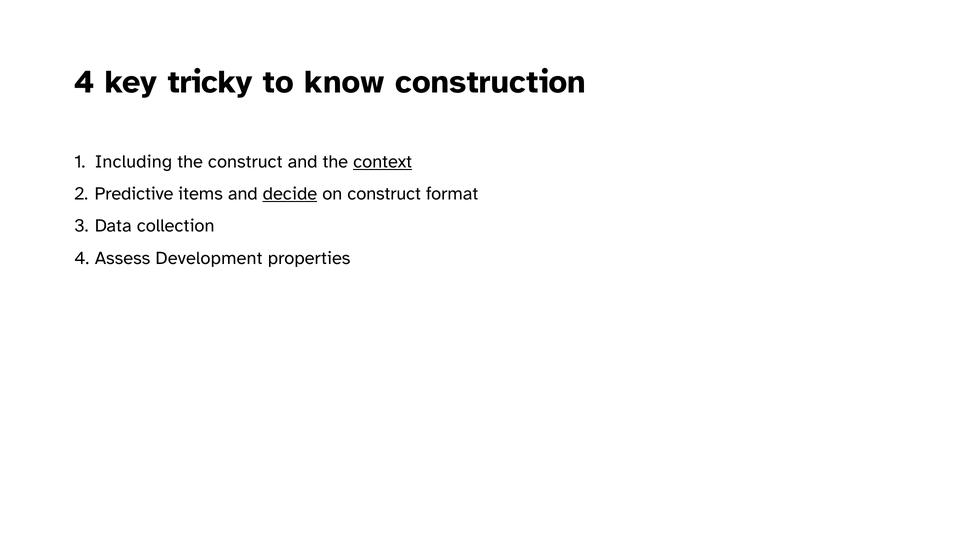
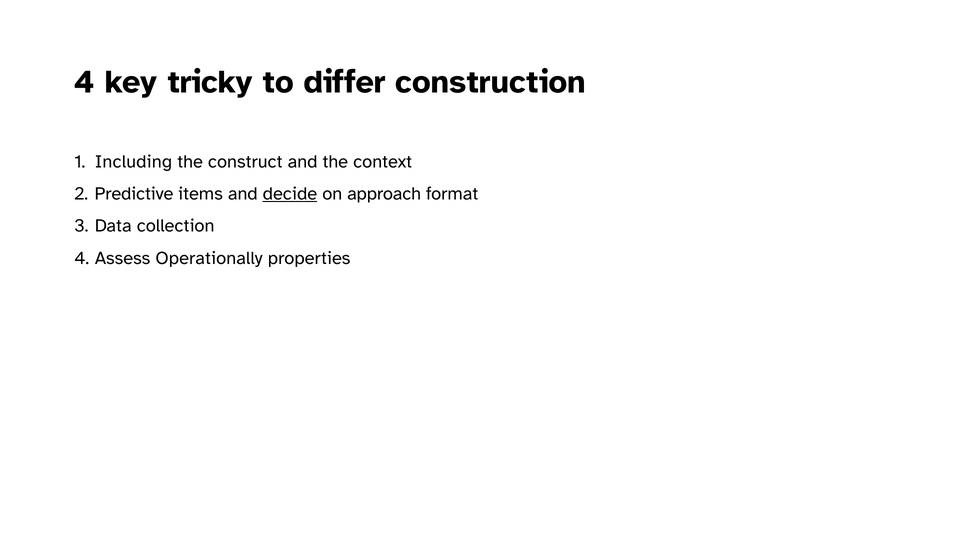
know: know -> differ (345, 82)
context underline: present -> none (383, 162)
on construct: construct -> approach (384, 194)
Development: Development -> Operationally (209, 258)
